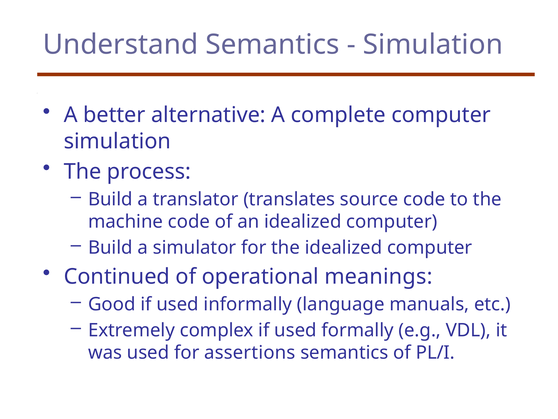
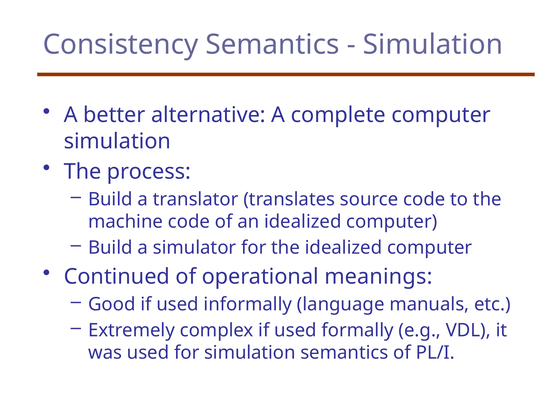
Understand: Understand -> Consistency (121, 45)
for assertions: assertions -> simulation (250, 352)
